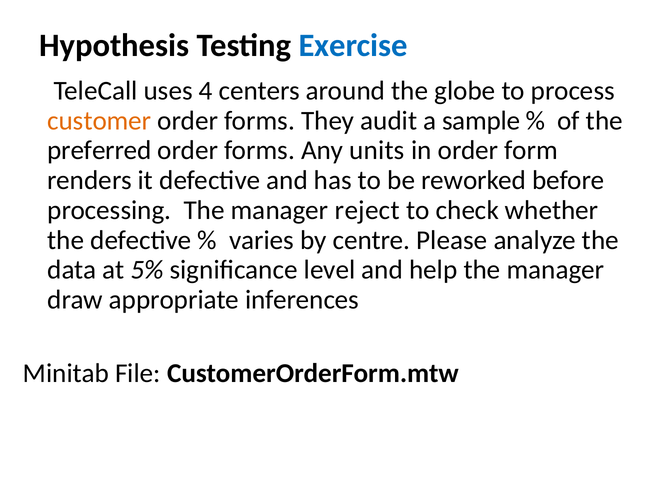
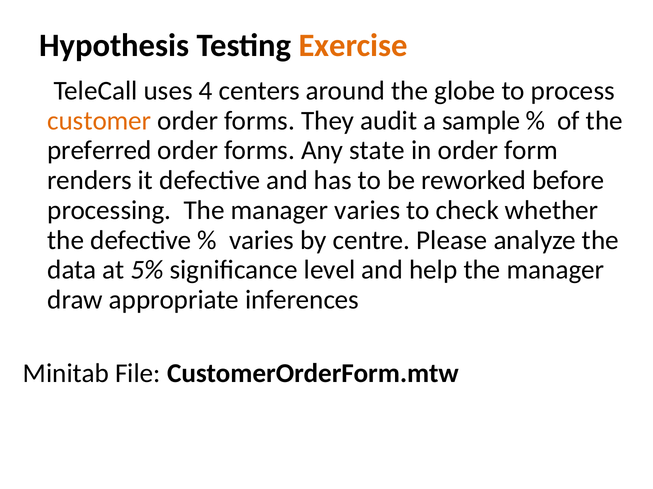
Exercise colour: blue -> orange (353, 46)
units: units -> state (377, 151)
manager reject: reject -> varies (367, 211)
